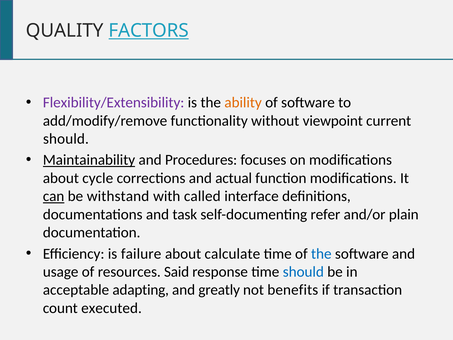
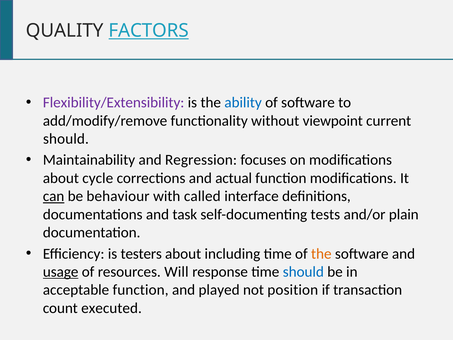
ability colour: orange -> blue (243, 103)
Maintainability underline: present -> none (89, 160)
Procedures: Procedures -> Regression (201, 160)
withstand: withstand -> behaviour (118, 196)
refer: refer -> tests (325, 214)
failure: failure -> testers (141, 253)
calculate: calculate -> including (232, 253)
the colour: blue -> orange (321, 253)
usage underline: none -> present (61, 272)
Said: Said -> Will (176, 272)
acceptable adapting: adapting -> function (141, 290)
greatly: greatly -> played (219, 290)
benefits: benefits -> position (293, 290)
